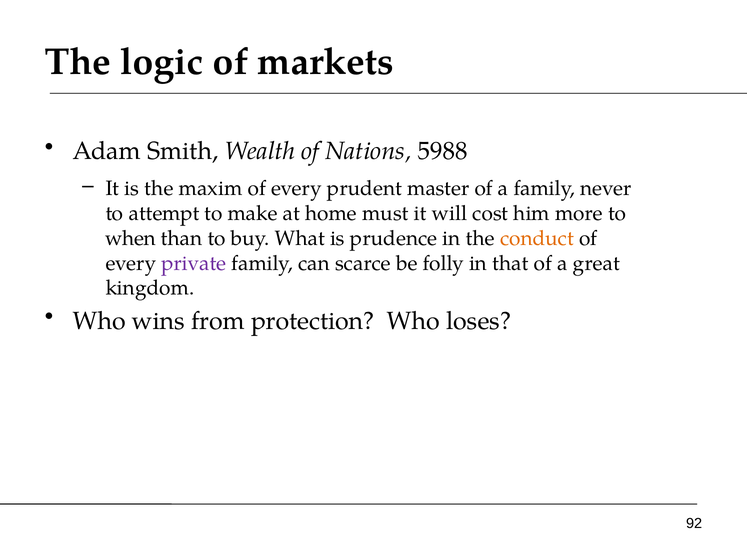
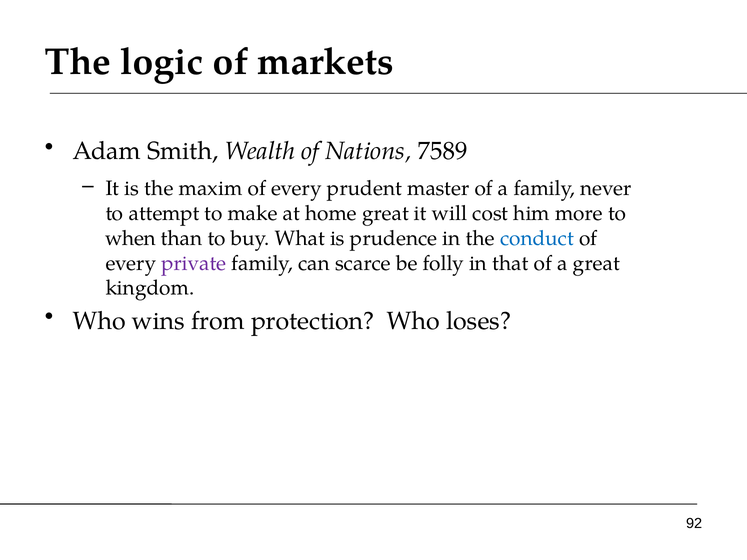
5988: 5988 -> 7589 (443, 151)
home must: must -> great (385, 214)
conduct colour: orange -> blue (537, 238)
